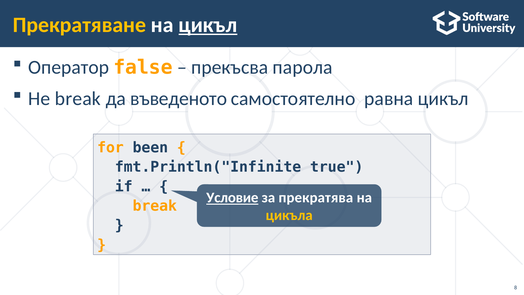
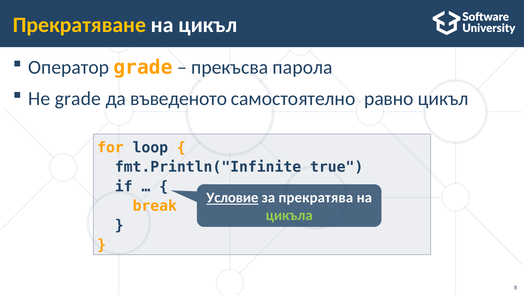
цикъл underline: present -> none (208, 25)
Оператор false: false -> grade (143, 67)
Не break: break -> grade (78, 99)
равна: равна -> равно (389, 99)
been: been -> loop (150, 147)
цикъла colour: yellow -> light green (289, 215)
